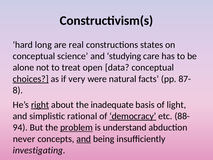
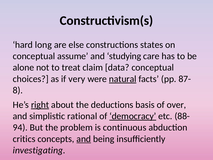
real: real -> else (76, 45)
science: science -> assume (73, 56)
open: open -> claim (93, 67)
choices underline: present -> none (31, 79)
natural underline: none -> present (123, 79)
inadequate: inadequate -> deductions (112, 105)
light: light -> over (176, 105)
problem underline: present -> none (76, 127)
understand: understand -> continuous (125, 127)
never: never -> critics (24, 139)
